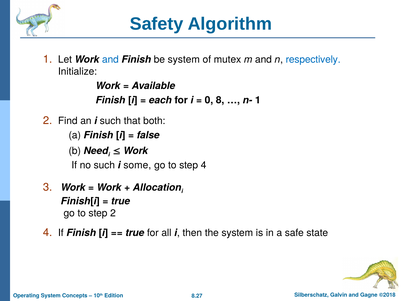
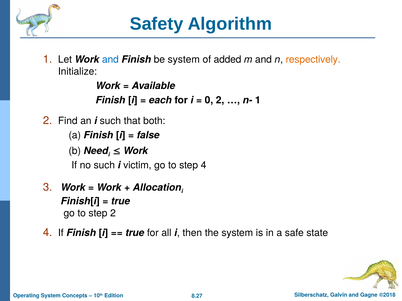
mutex: mutex -> added (228, 60)
respectively colour: blue -> orange (313, 60)
0 8: 8 -> 2 (220, 100)
some: some -> victim (137, 166)
